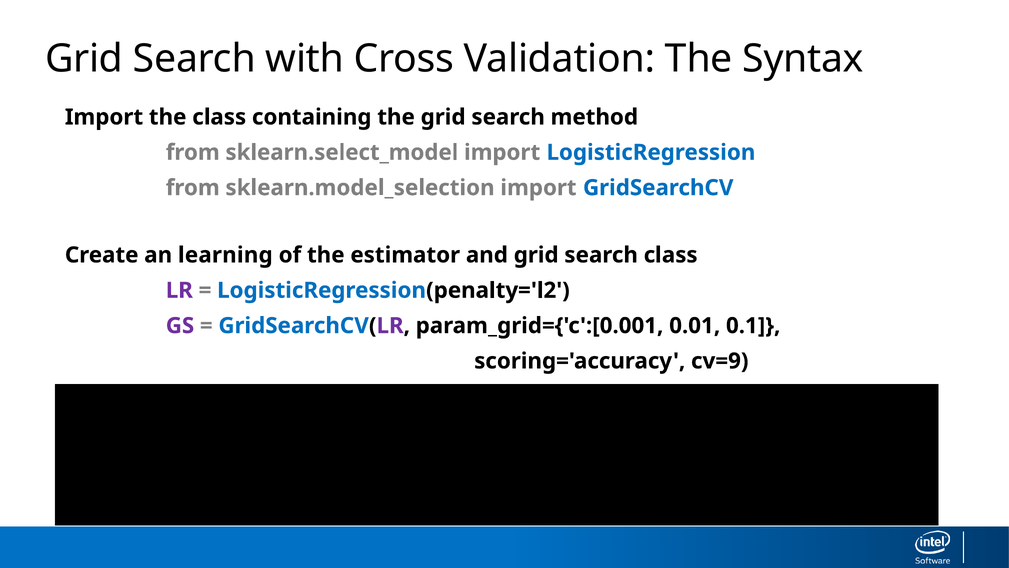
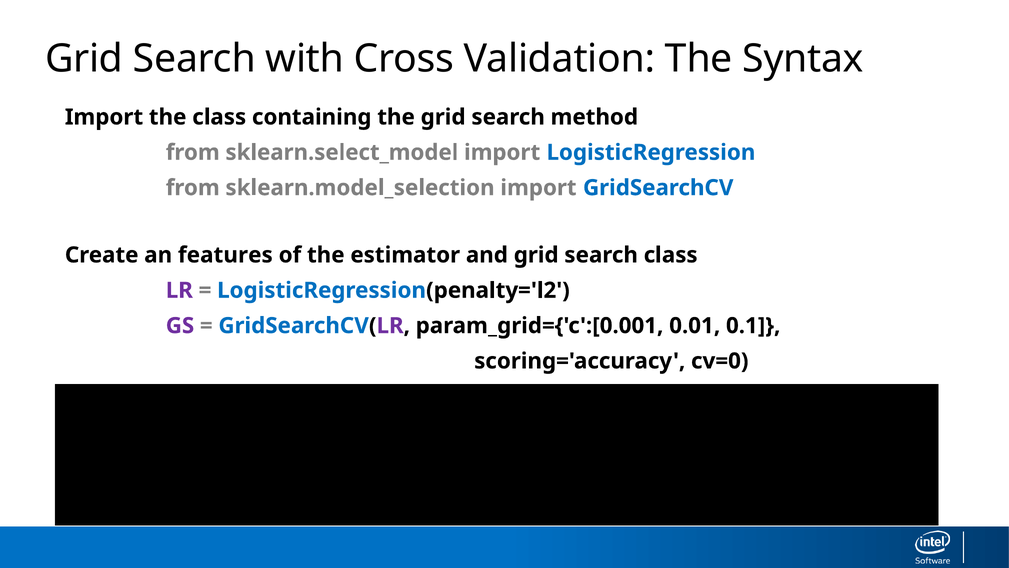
learning: learning -> features (225, 255)
cv=9: cv=9 -> cv=0 (720, 361)
